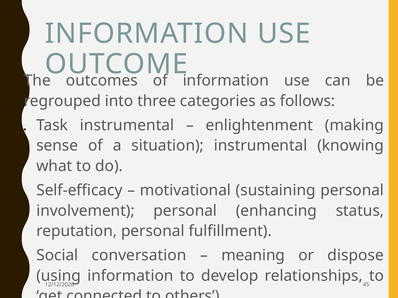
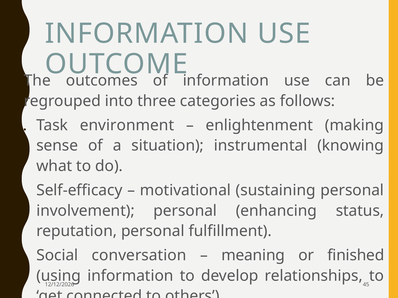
Task instrumental: instrumental -> environment (127, 125)
dispose: dispose -> finished (356, 256)
